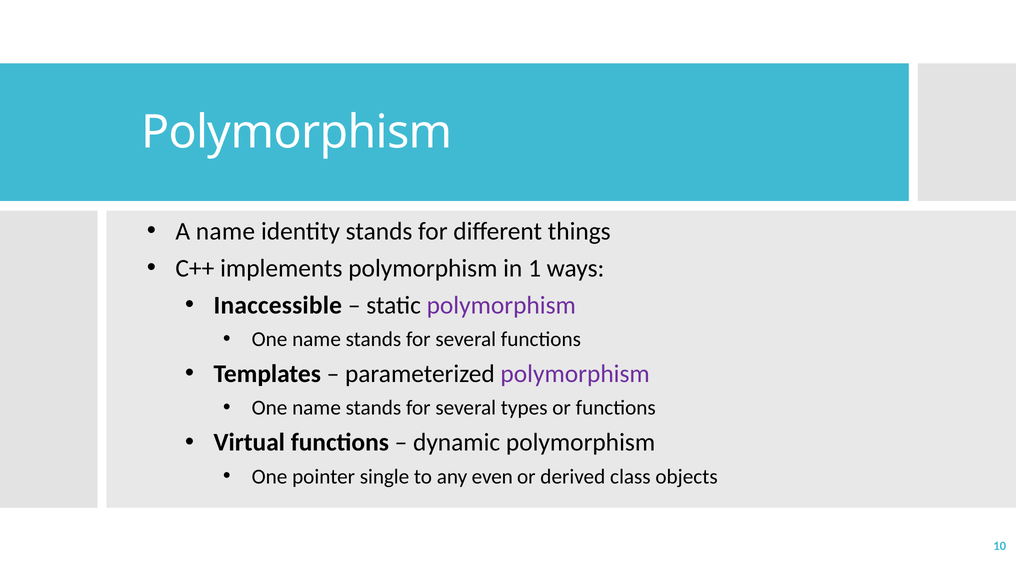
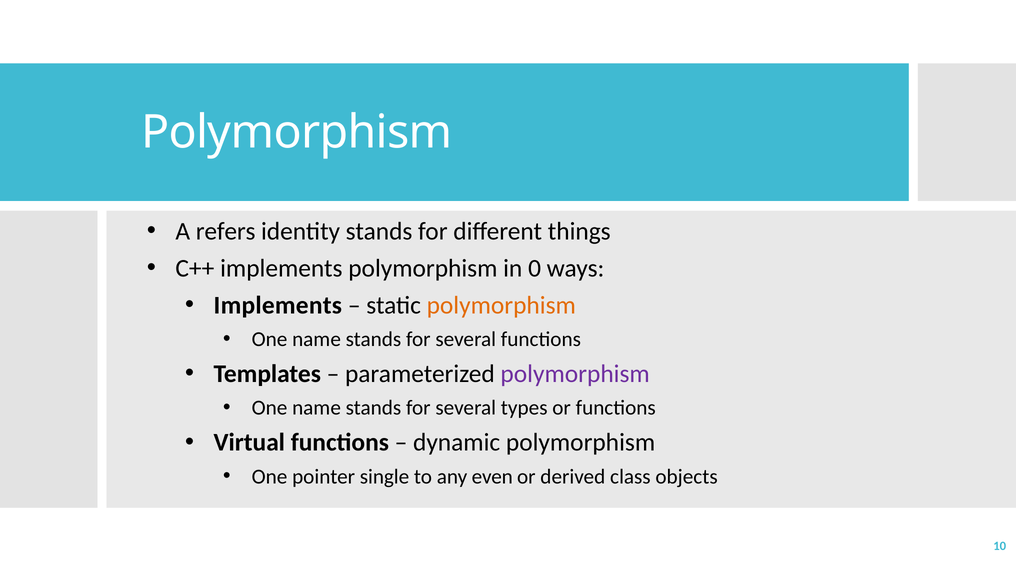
A name: name -> refers (226, 231)
1: 1 -> 0 (535, 268)
Inaccessible: Inaccessible -> Implements (278, 305)
polymorphism colour: purple -> orange (501, 305)
